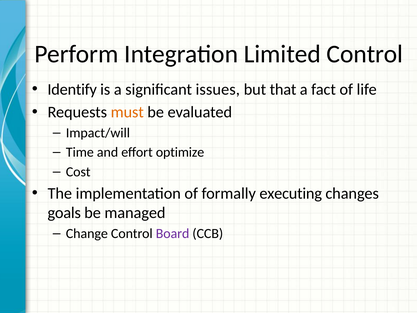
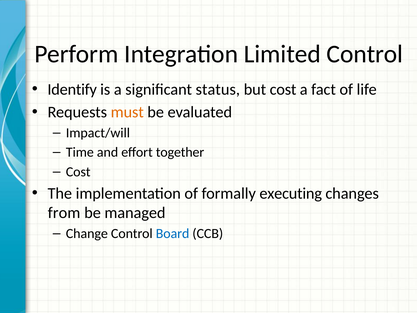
issues: issues -> status (218, 89)
but that: that -> cost (283, 89)
optimize: optimize -> together (180, 152)
goals: goals -> from (64, 213)
Board colour: purple -> blue (173, 233)
